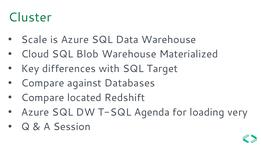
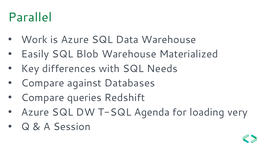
Cluster: Cluster -> Parallel (30, 17)
Scale: Scale -> Work (34, 40)
Cloud: Cloud -> Easily (35, 54)
Target: Target -> Needs (162, 69)
located: located -> queries (84, 98)
